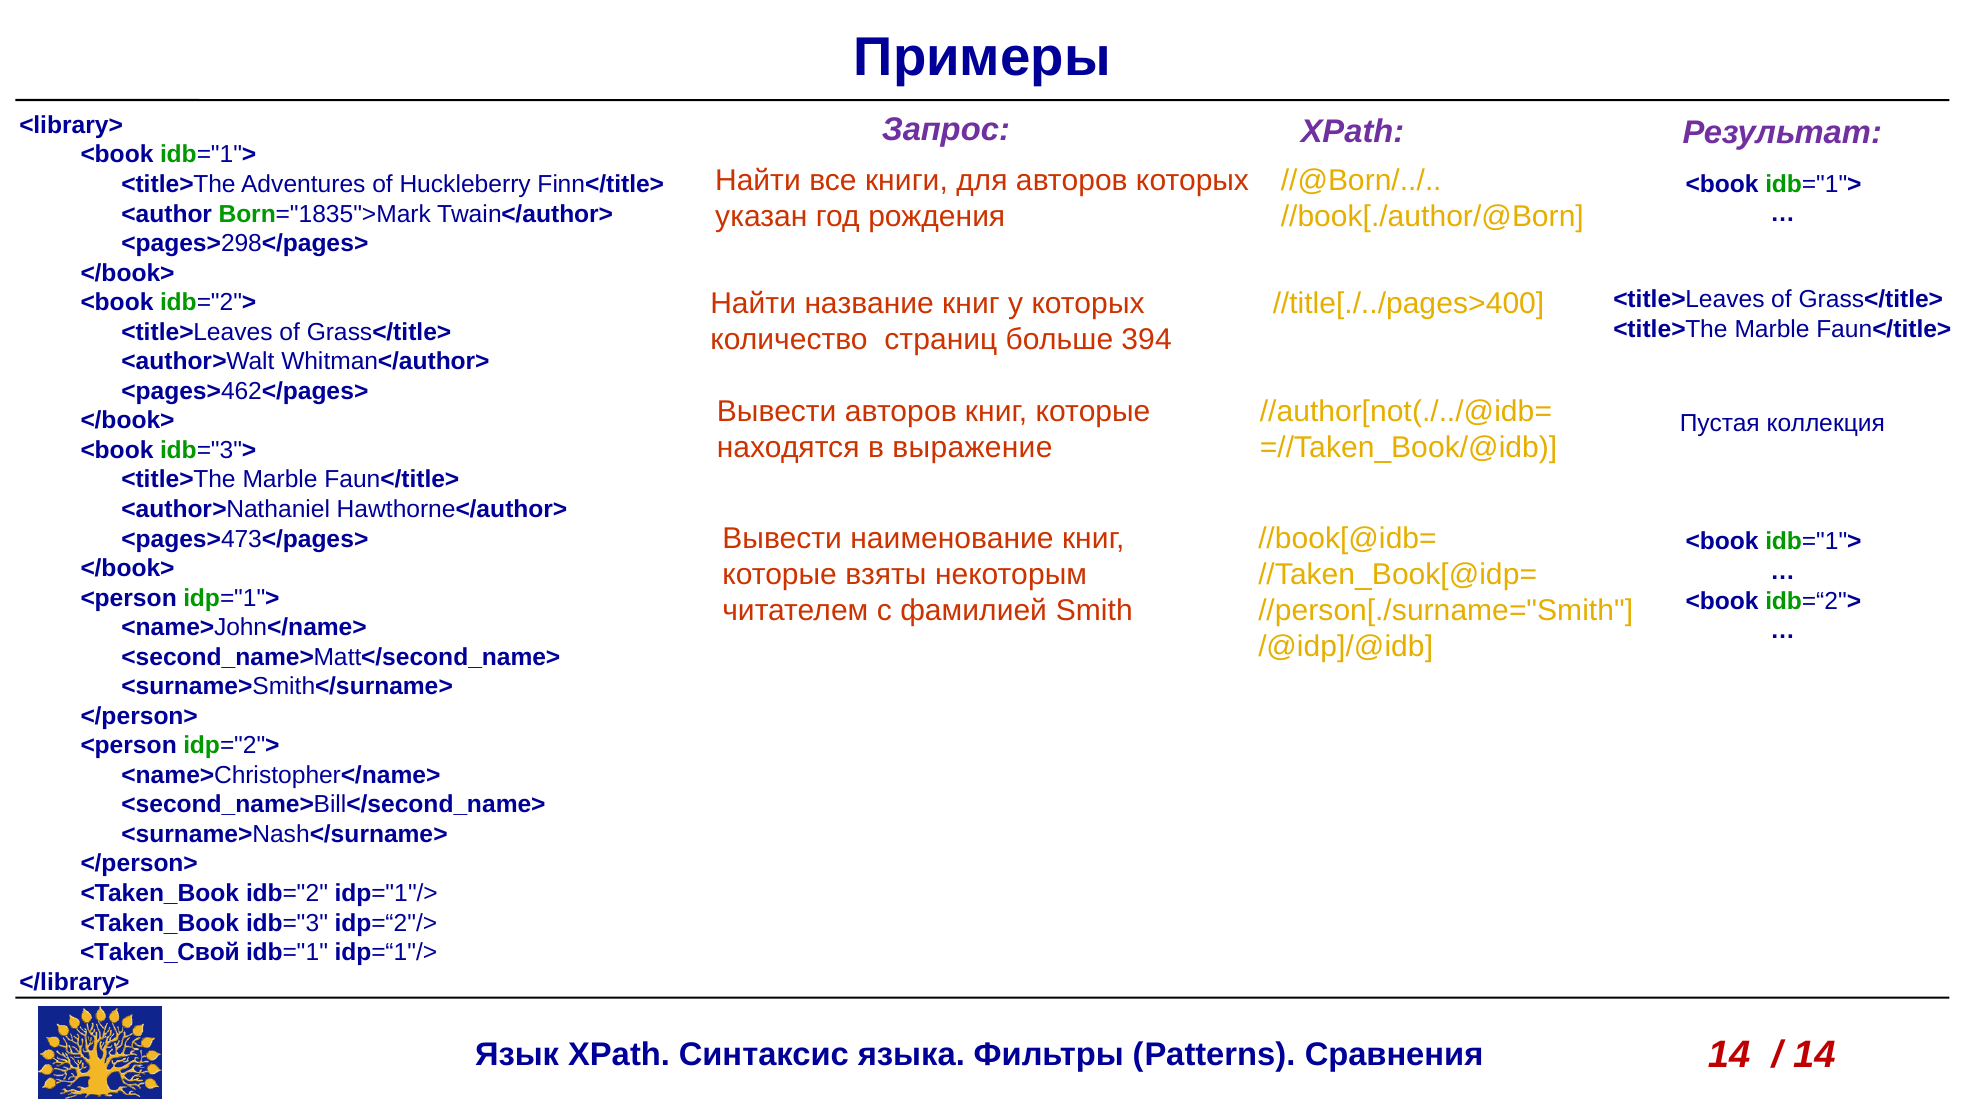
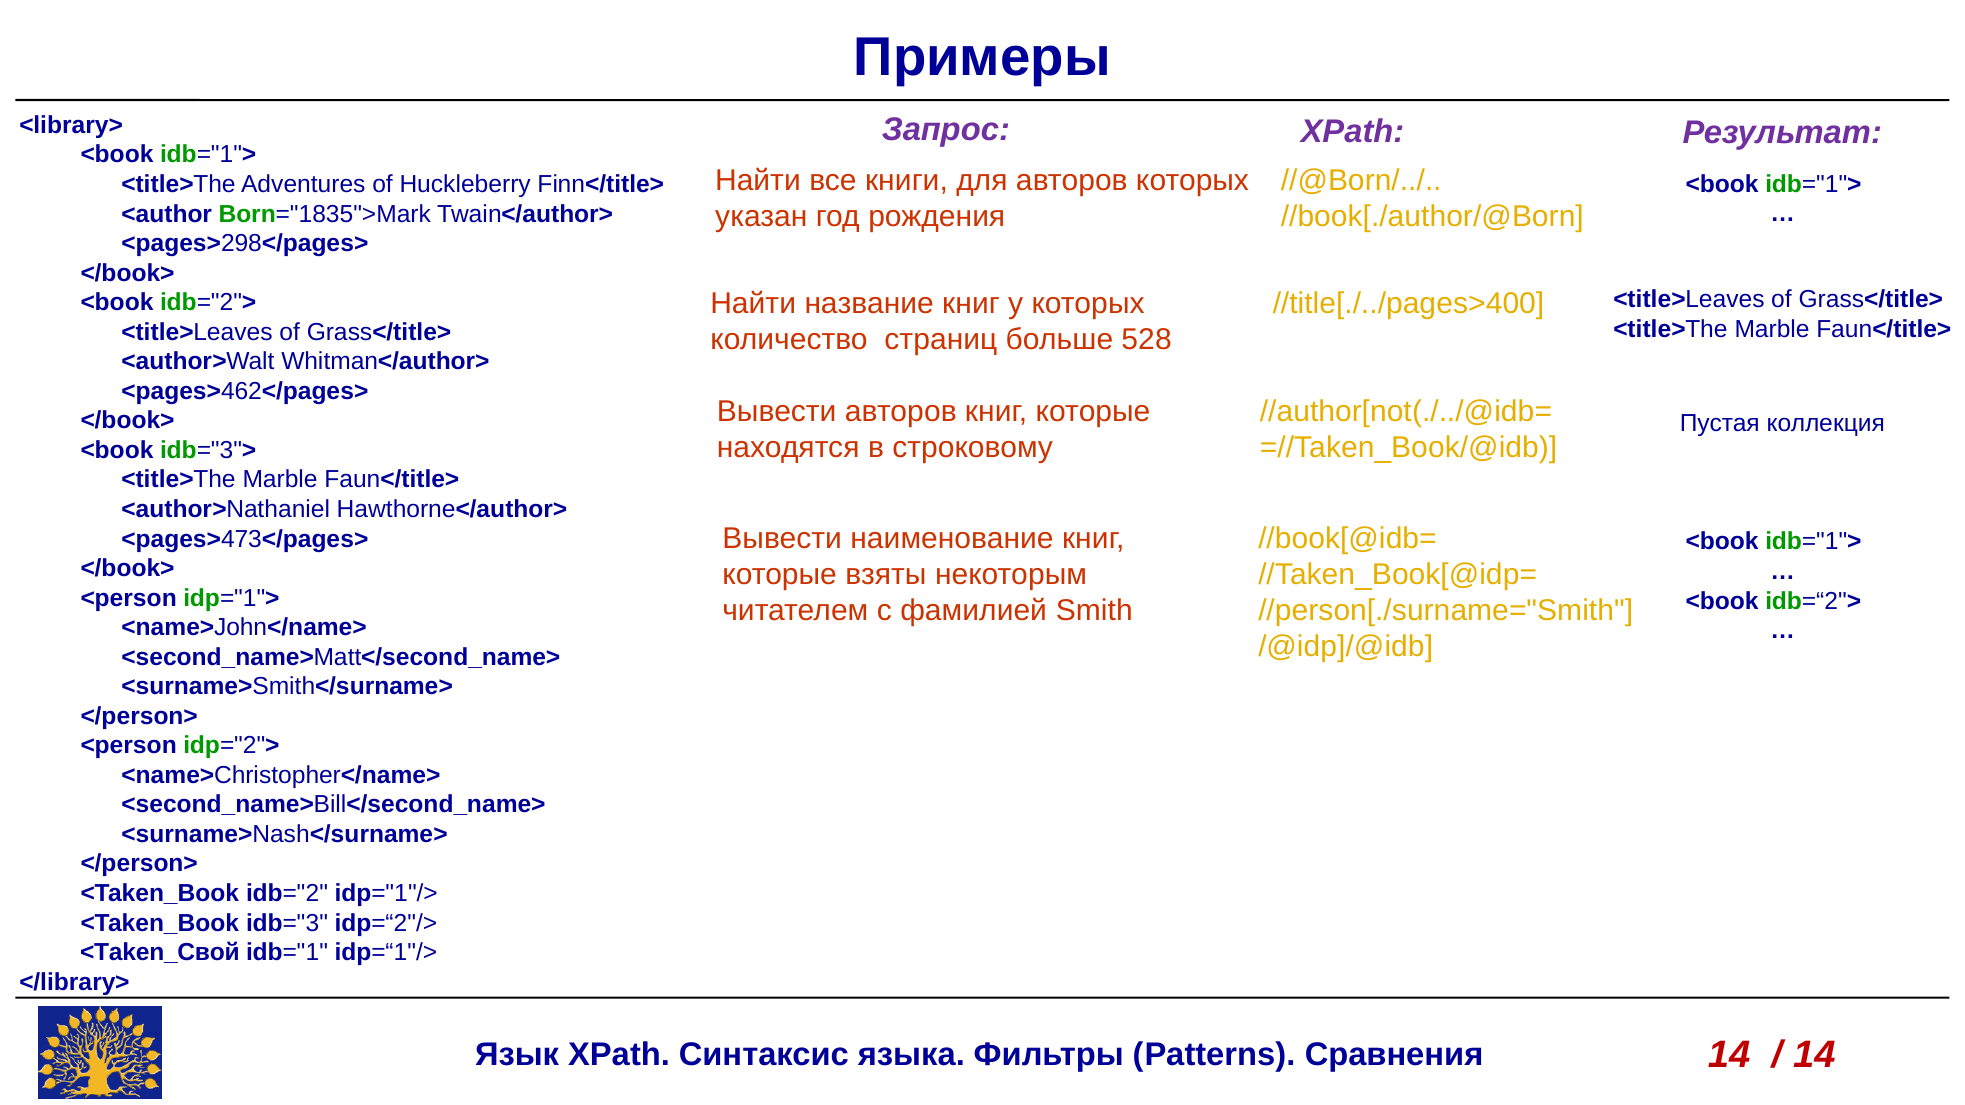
394: 394 -> 528 (1147, 339)
выражение: выражение -> строковому (973, 448)
